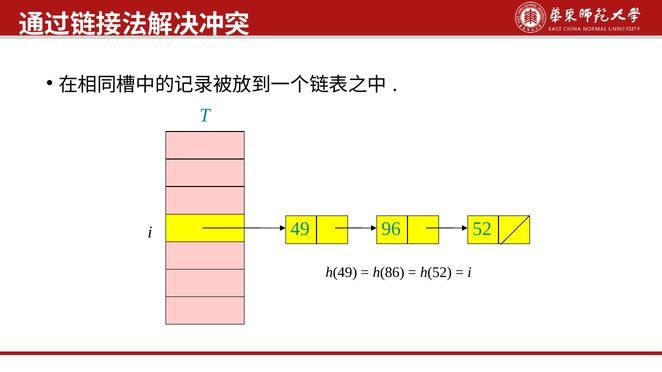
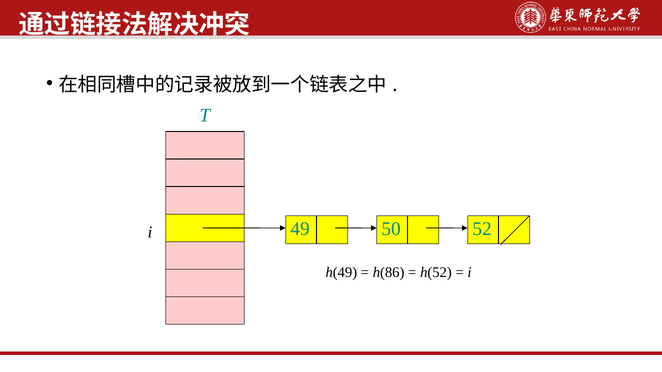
96: 96 -> 50 (391, 229)
